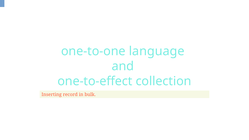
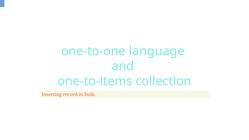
one-to-effect: one-to-effect -> one-to-items (95, 81)
